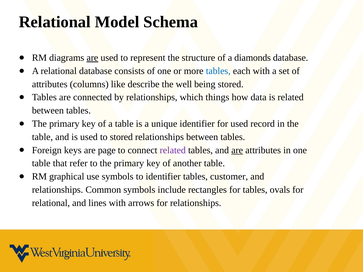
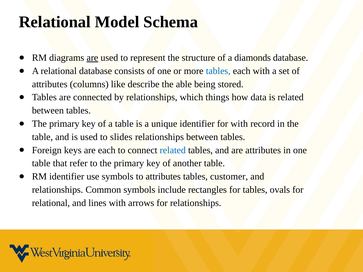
well: well -> able (184, 84)
for used: used -> with (239, 124)
to stored: stored -> slides (121, 137)
are page: page -> each (107, 150)
related colour: purple -> blue (173, 150)
are underline: present -> none (237, 150)
RM graphical: graphical -> identifier (67, 177)
to identifier: identifier -> attributes (163, 177)
